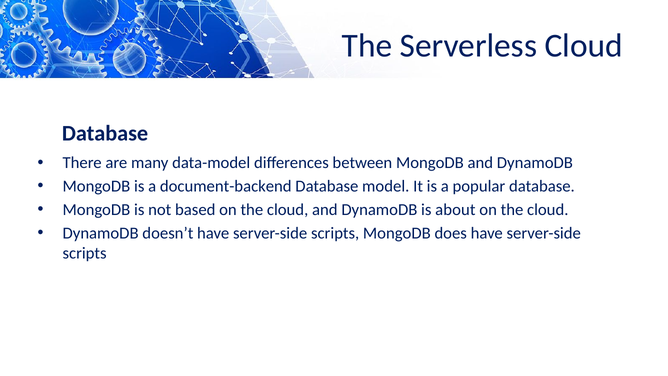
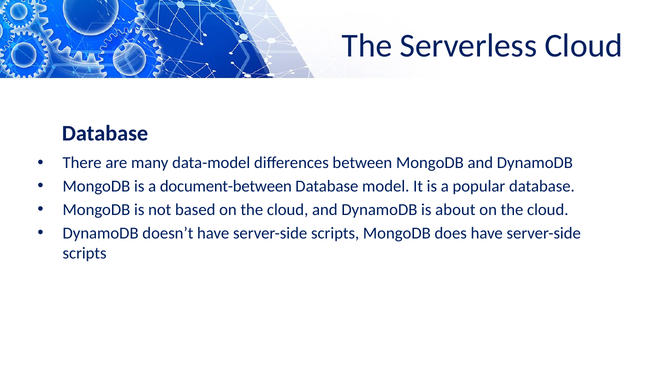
document-backend: document-backend -> document-between (226, 186)
